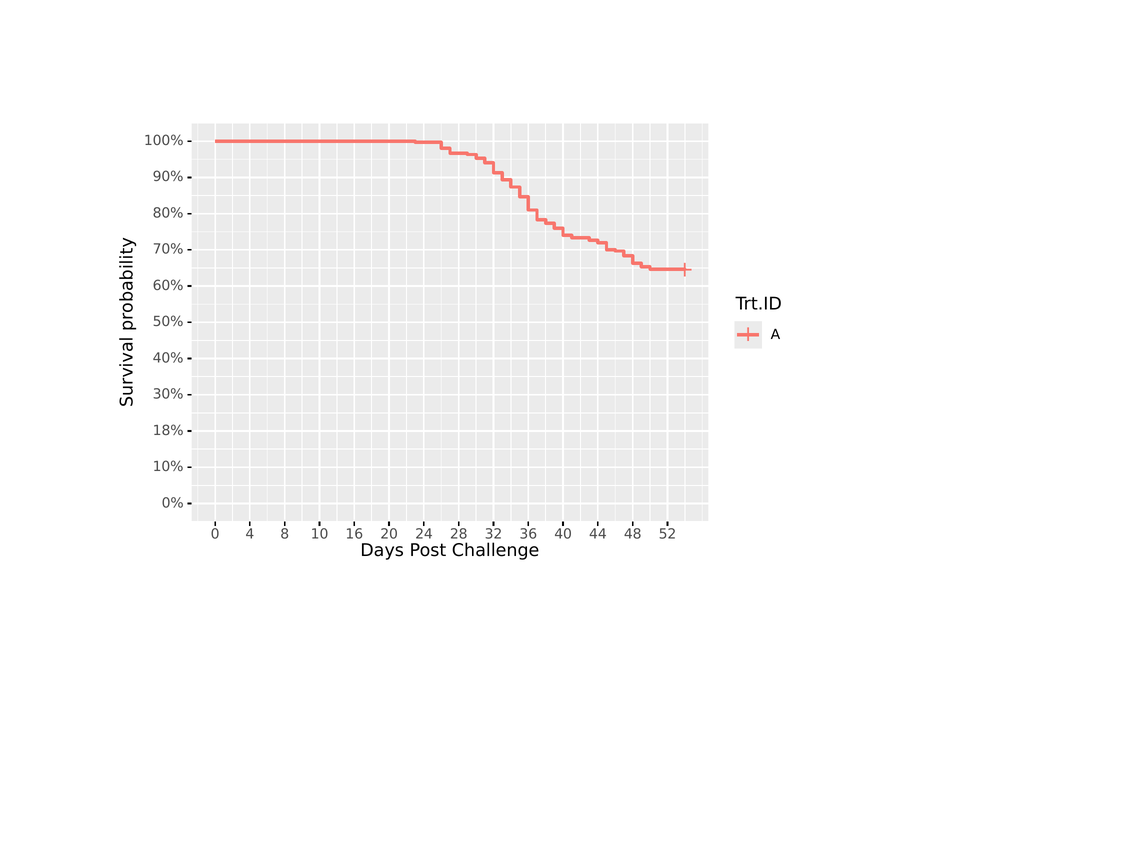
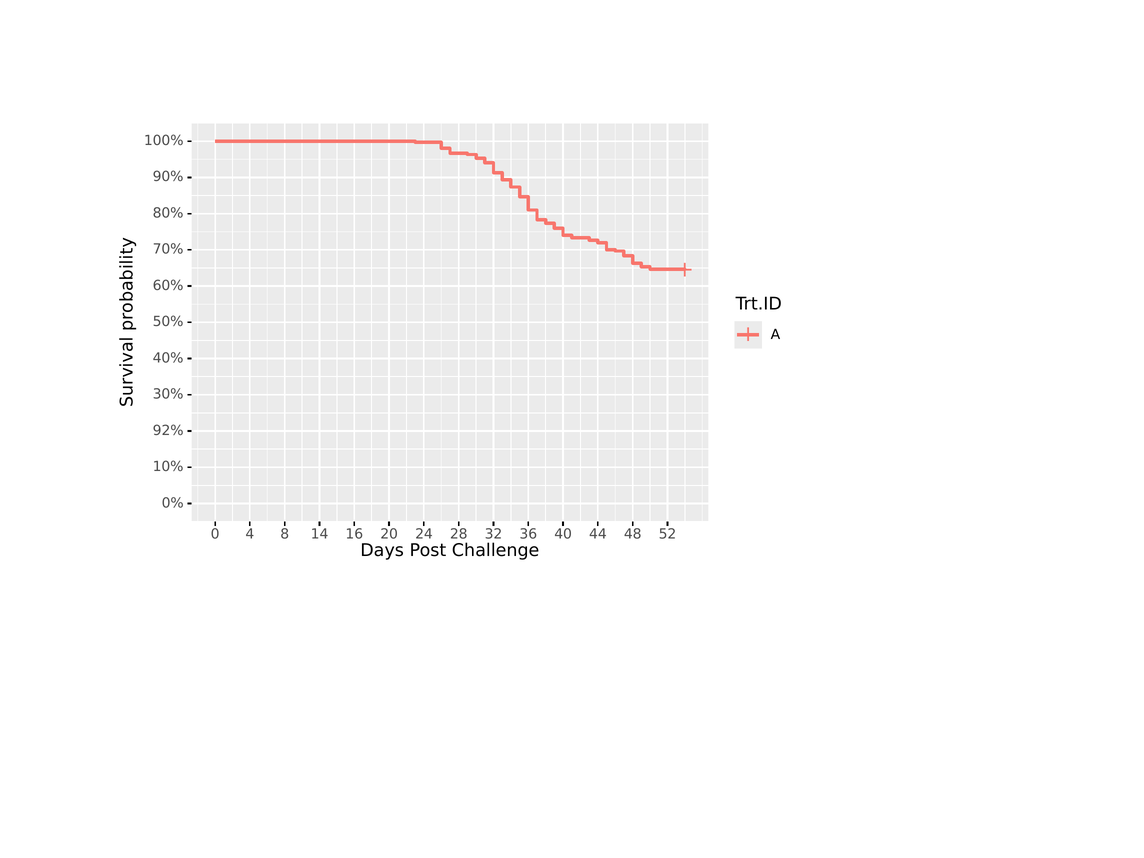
18%: 18% -> 92% (168, 430)
10: 10 -> 14 (320, 534)
